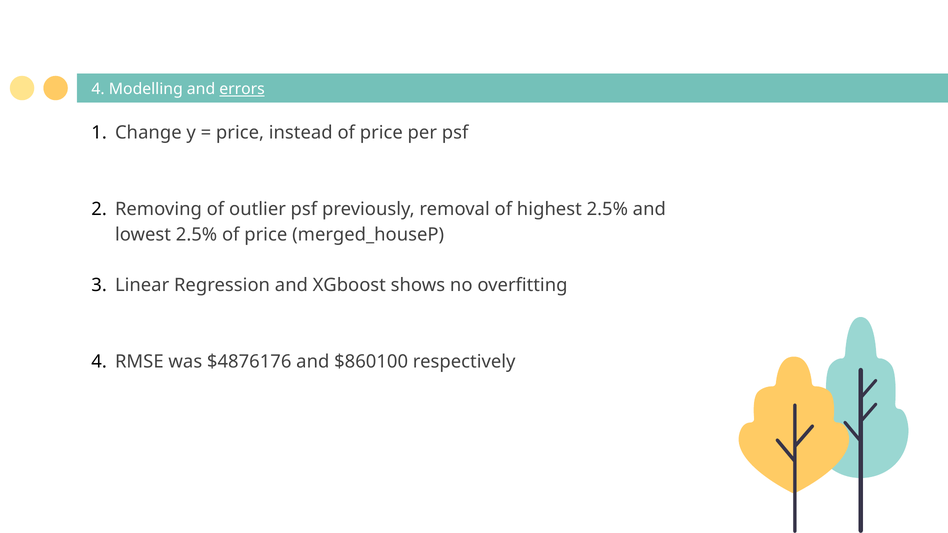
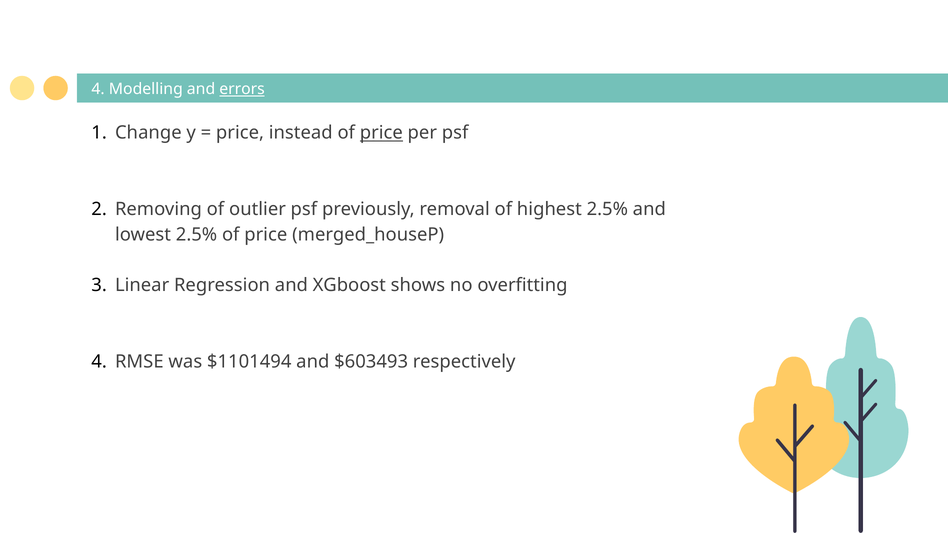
price underline: none -> present (381, 133)
$4876176: $4876176 -> $1101494 (249, 362)
$860100: $860100 -> $603493 (371, 362)
